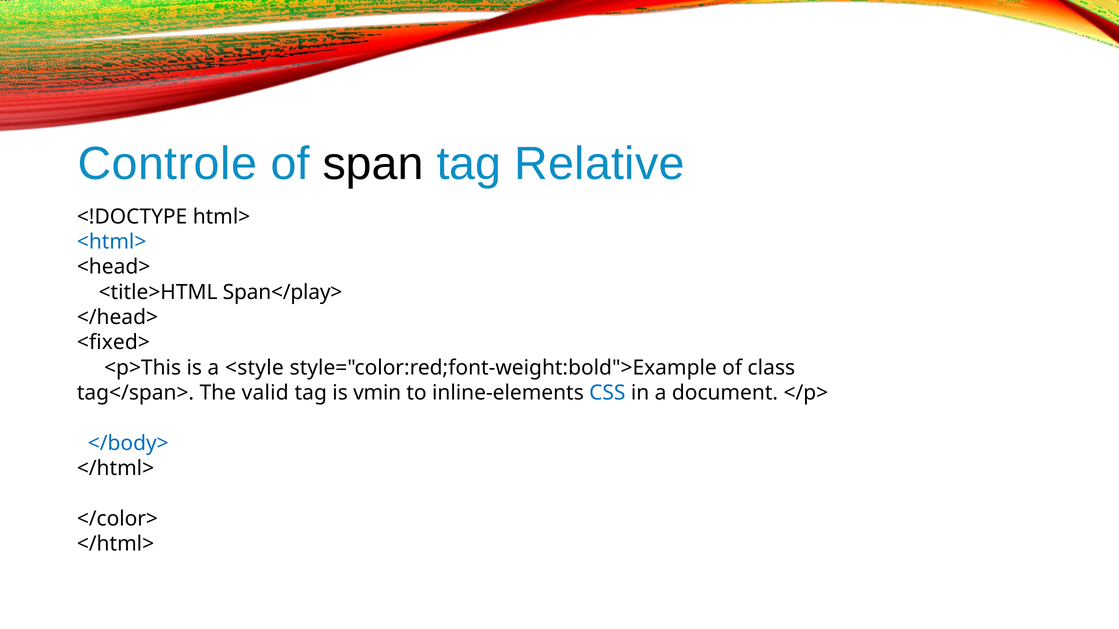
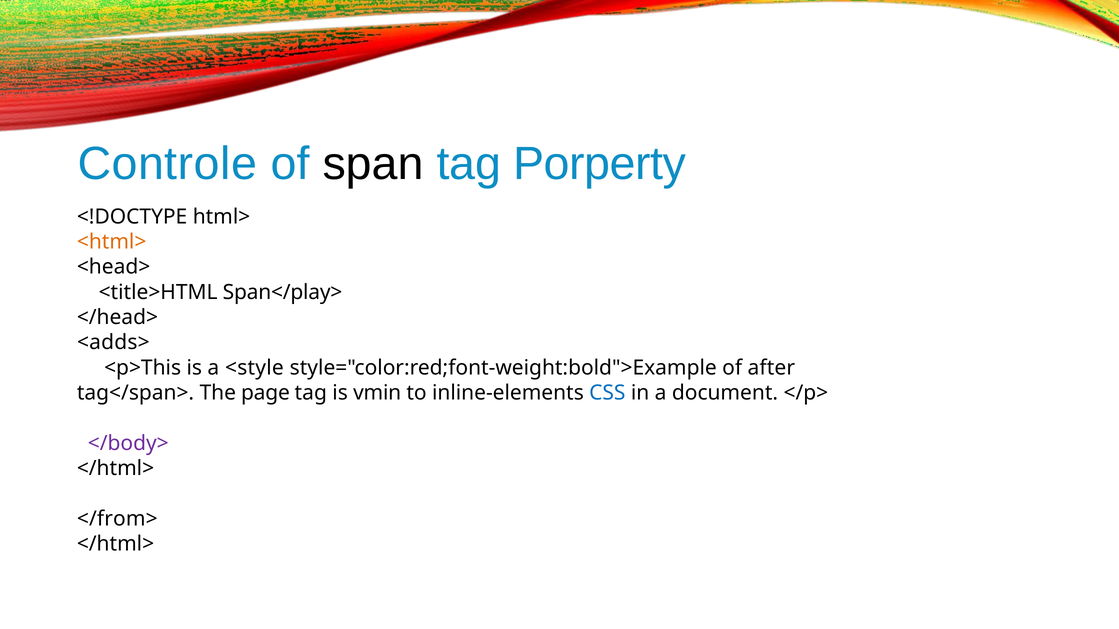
Relative: Relative -> Porperty (600, 164)
<html> colour: blue -> orange (112, 242)
<fixed>: <fixed> -> <adds> (113, 343)
class: class -> after (771, 368)
valid: valid -> page (265, 393)
</body> colour: blue -> purple (128, 443)
</color>: </color> -> </from> (117, 519)
